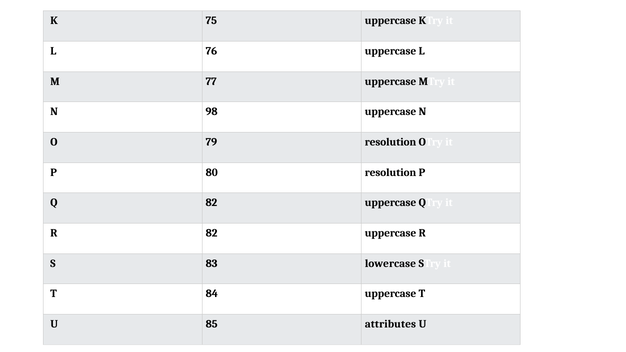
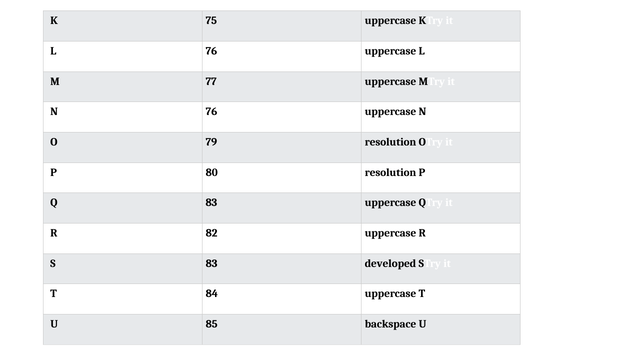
N 98: 98 -> 76 (211, 112)
Q 82: 82 -> 83 (211, 203)
lowercase: lowercase -> developed (390, 264)
attributes: attributes -> backspace (390, 324)
